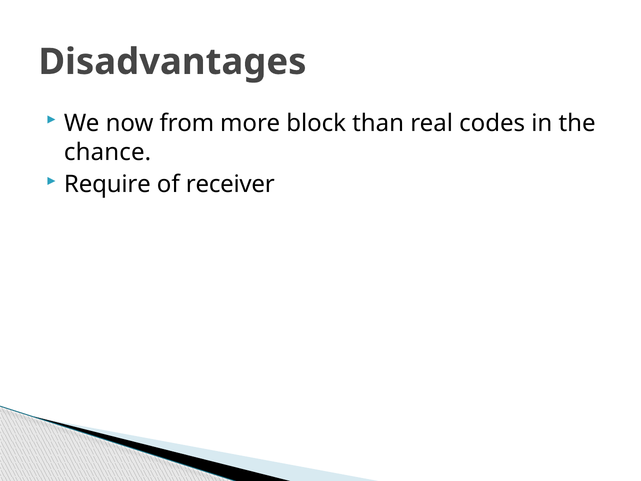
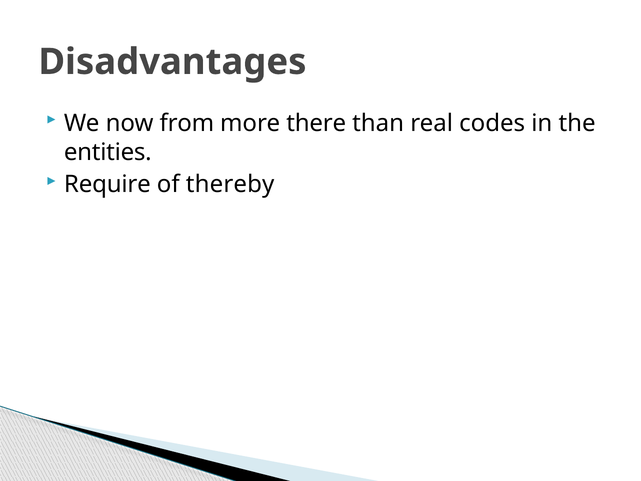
block: block -> there (316, 123)
chance: chance -> entities (108, 152)
receiver: receiver -> thereby (230, 184)
